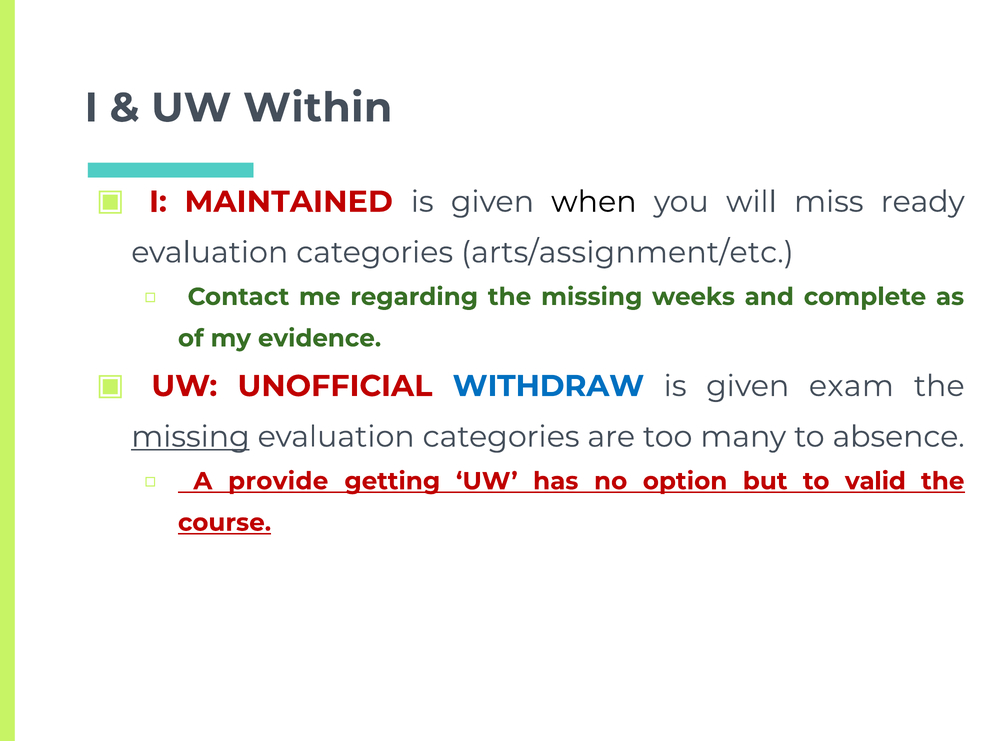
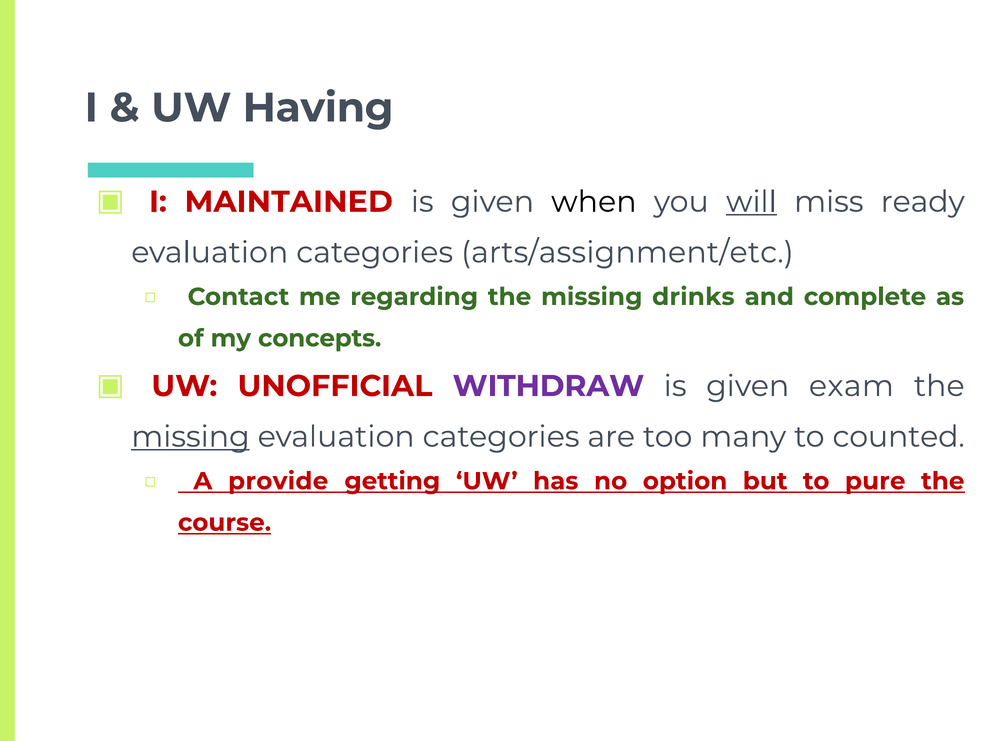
Within: Within -> Having (318, 108)
will underline: none -> present (751, 202)
weeks: weeks -> drinks (693, 297)
evidence: evidence -> concepts (320, 338)
WITHDRAW colour: blue -> purple (548, 386)
absence: absence -> counted (899, 437)
valid: valid -> pure (875, 481)
